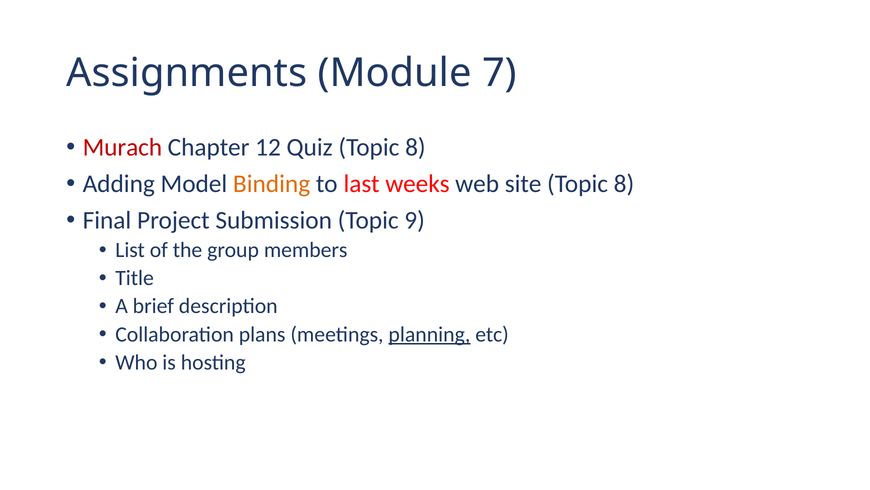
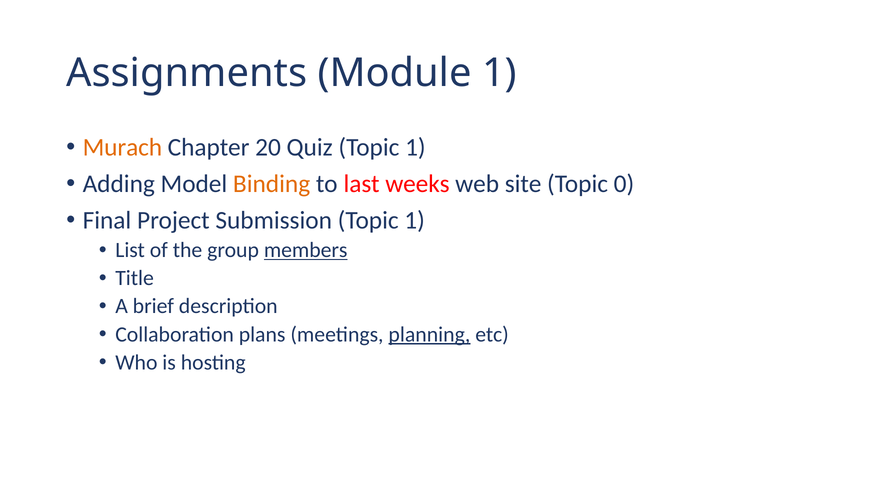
Module 7: 7 -> 1 (499, 73)
Murach colour: red -> orange (122, 147)
12: 12 -> 20 (268, 147)
Quiz Topic 8: 8 -> 1 (415, 147)
site Topic 8: 8 -> 0 (624, 183)
Submission Topic 9: 9 -> 1 (415, 220)
members underline: none -> present (306, 250)
